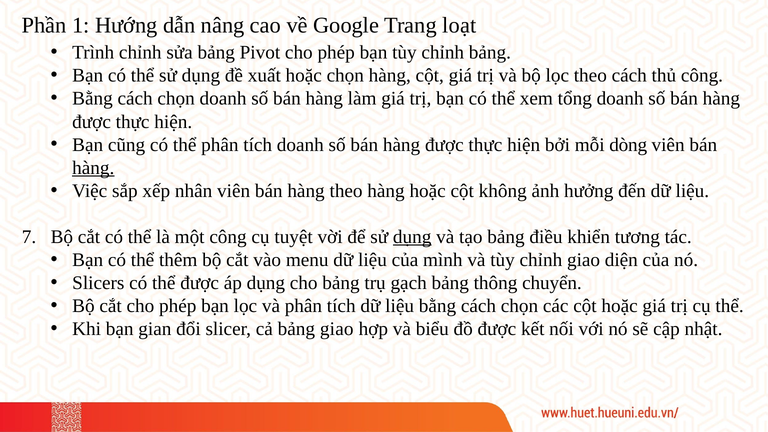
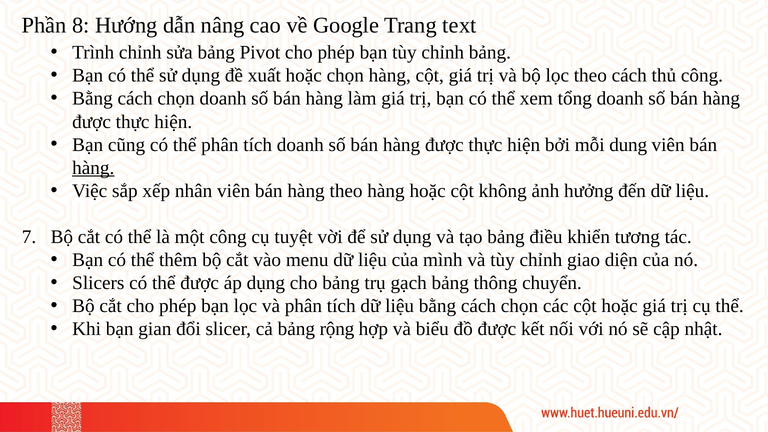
1: 1 -> 8 (81, 25)
loạt: loạt -> text (460, 25)
dòng: dòng -> dung (628, 145)
dụng underline: present -> none (412, 237)
bảng giao: giao -> rộng (337, 329)
